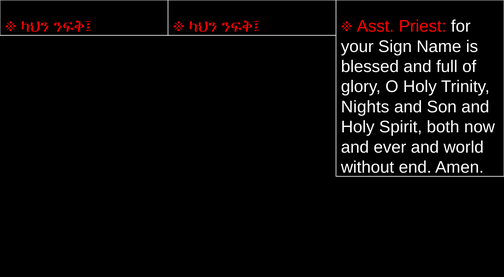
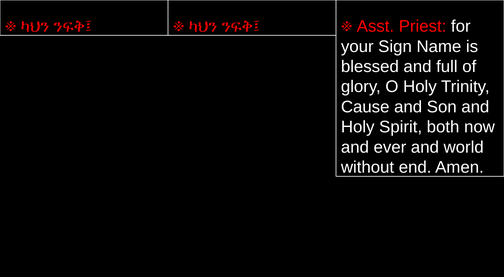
Nights: Nights -> Cause (365, 107)
